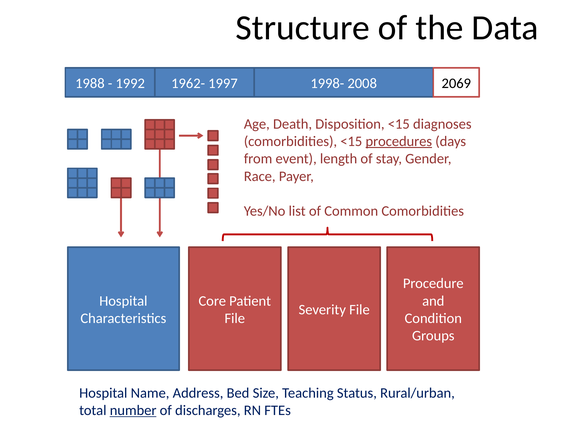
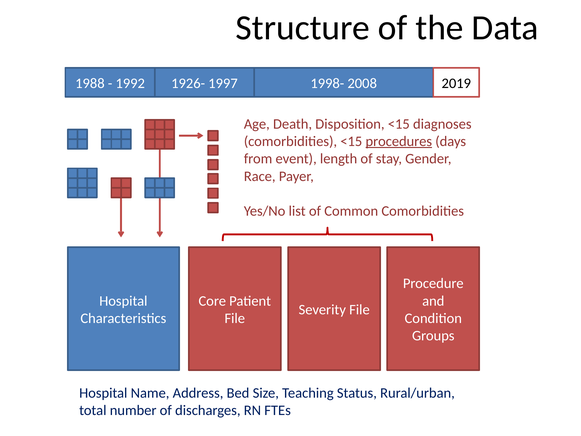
1962-: 1962- -> 1926- (188, 83)
2069: 2069 -> 2019 (456, 83)
number underline: present -> none (133, 410)
